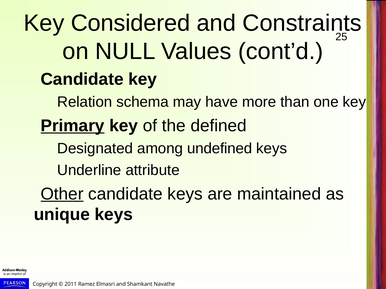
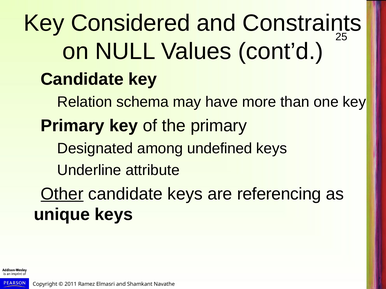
Primary underline: present -> none (73, 126)
the defined: defined -> primary (219, 126)
maintained: maintained -> referencing (279, 194)
